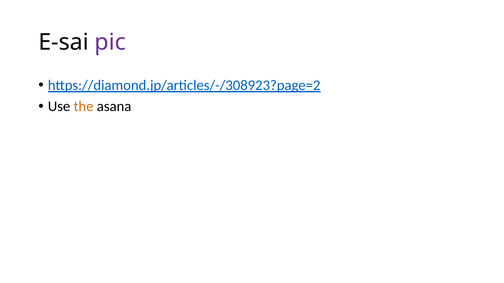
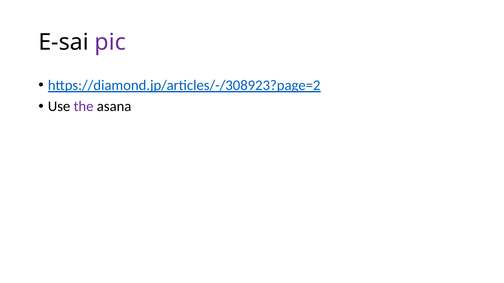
the colour: orange -> purple (84, 107)
